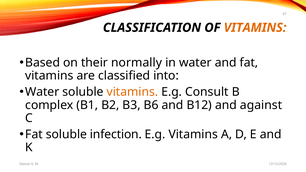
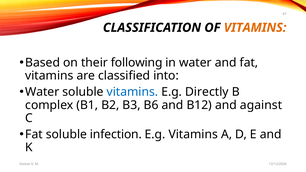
normally: normally -> following (137, 63)
vitamins colour: orange -> blue (132, 92)
Consult: Consult -> Directly (207, 92)
